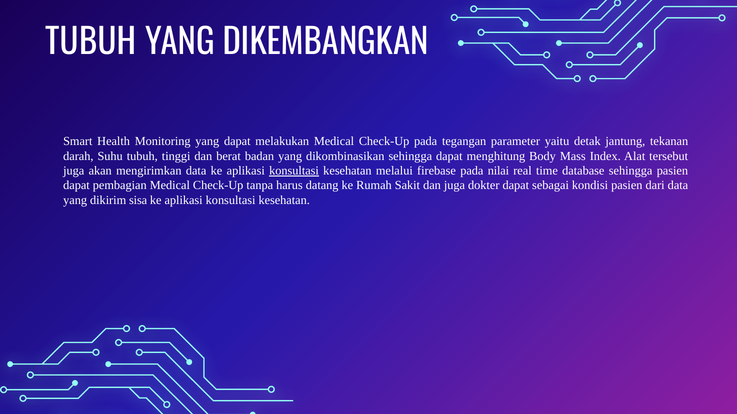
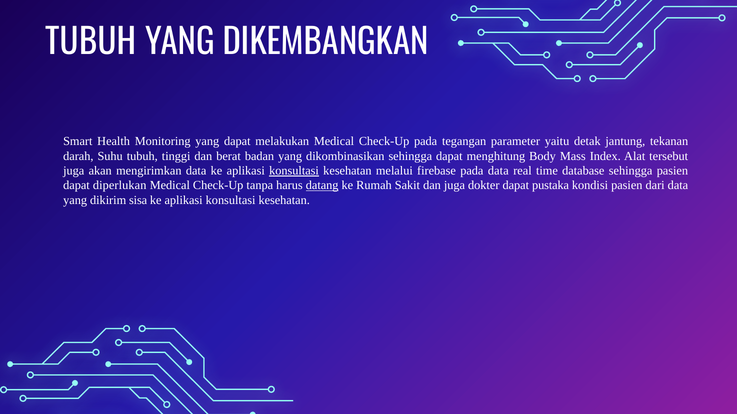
pada nilai: nilai -> data (498, 171)
pembagian: pembagian -> diperlukan (120, 186)
datang underline: none -> present (322, 186)
sebagai: sebagai -> pustaka (551, 186)
